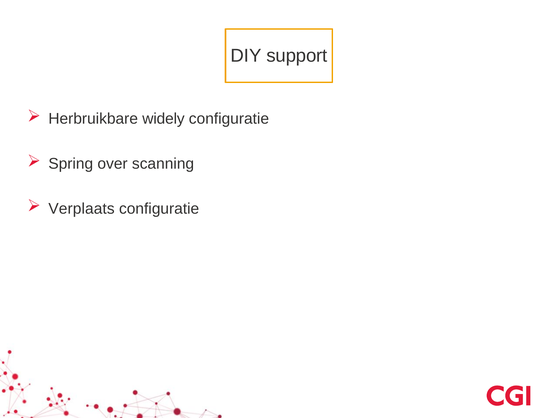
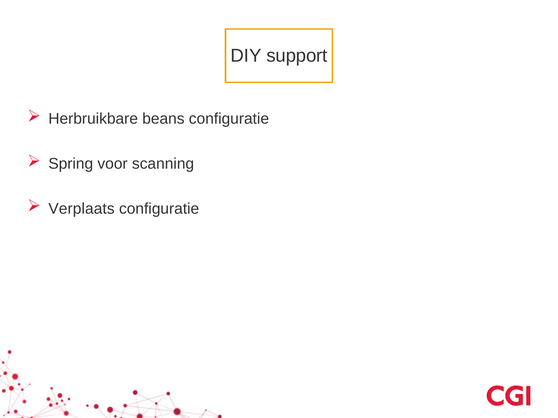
widely: widely -> beans (163, 119)
over: over -> voor (113, 164)
